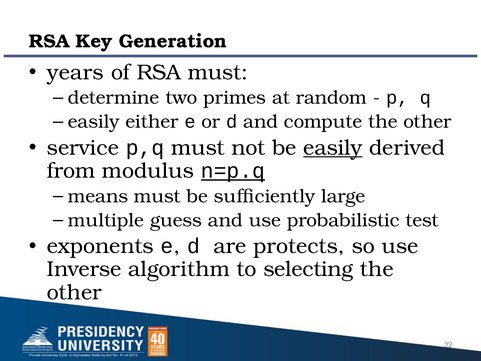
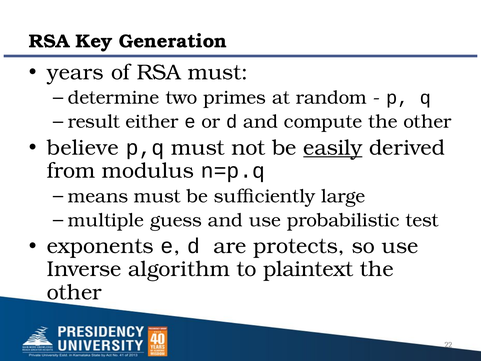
easily: easily -> result (94, 122)
service: service -> believe (83, 148)
n=p.q underline: present -> none (233, 171)
selecting: selecting -> plaintext (308, 269)
